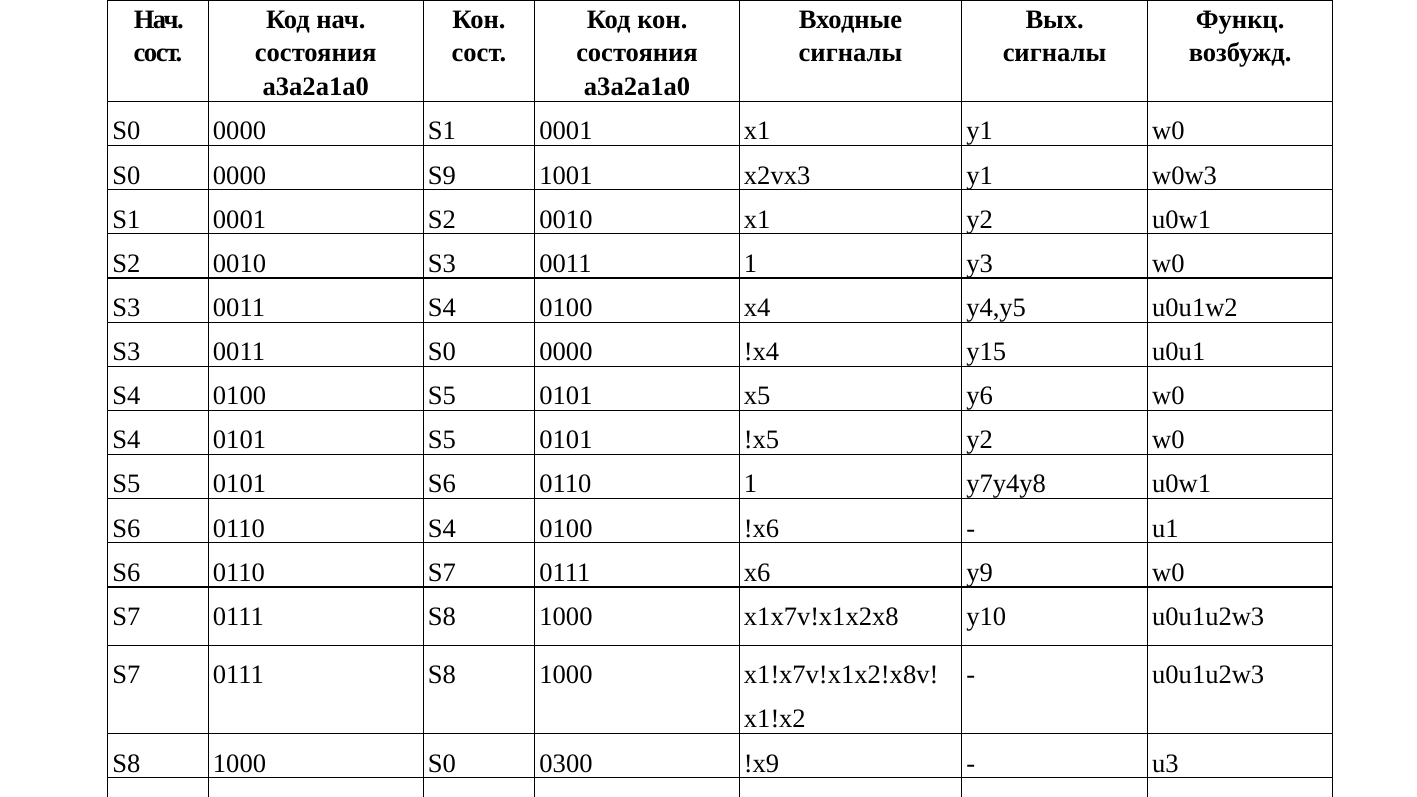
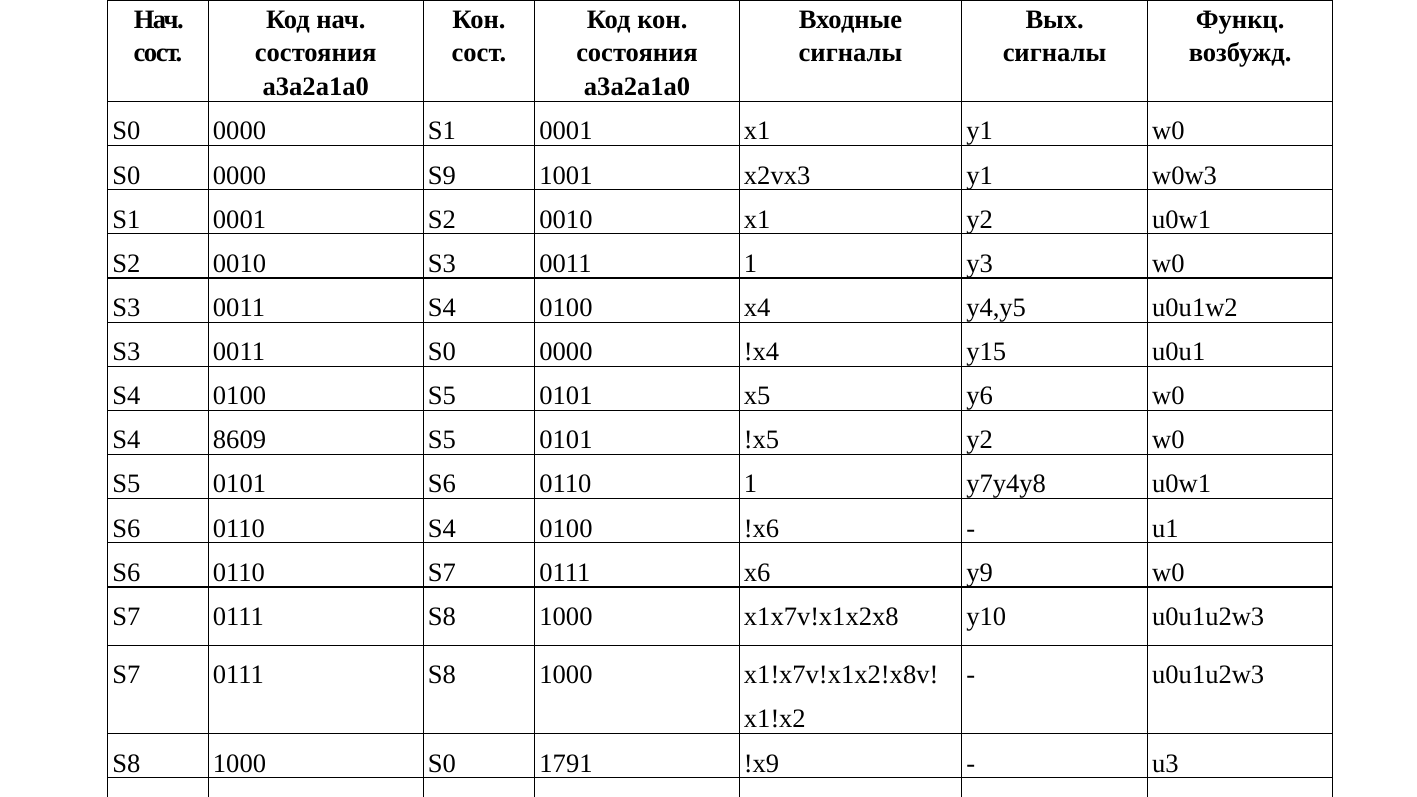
S4 0101: 0101 -> 8609 (240, 440)
0300: 0300 -> 1791 (566, 763)
